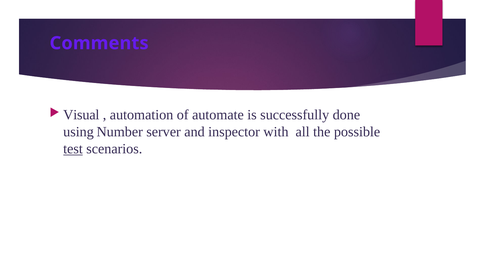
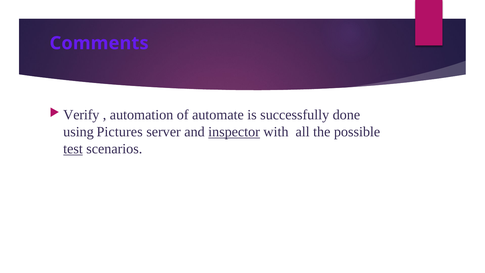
Visual: Visual -> Verify (81, 115)
Number: Number -> Pictures (120, 132)
inspector underline: none -> present (234, 132)
